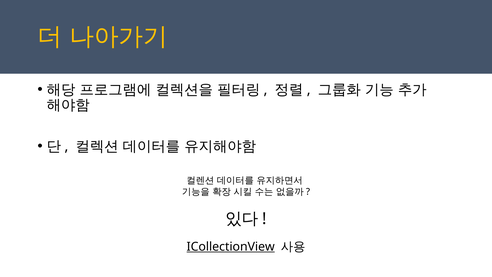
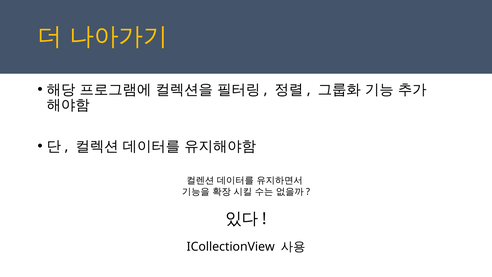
ICollectionView underline: present -> none (231, 246)
